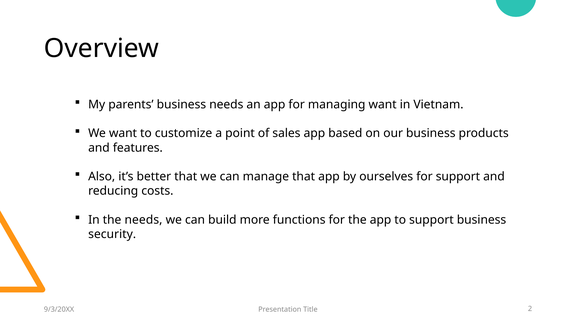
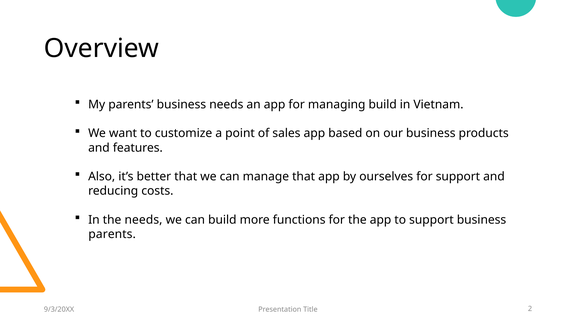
managing want: want -> build (383, 105)
security: security -> parents (112, 234)
